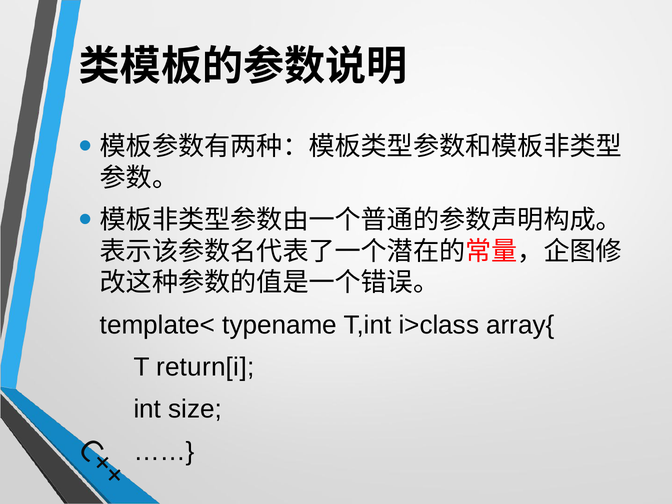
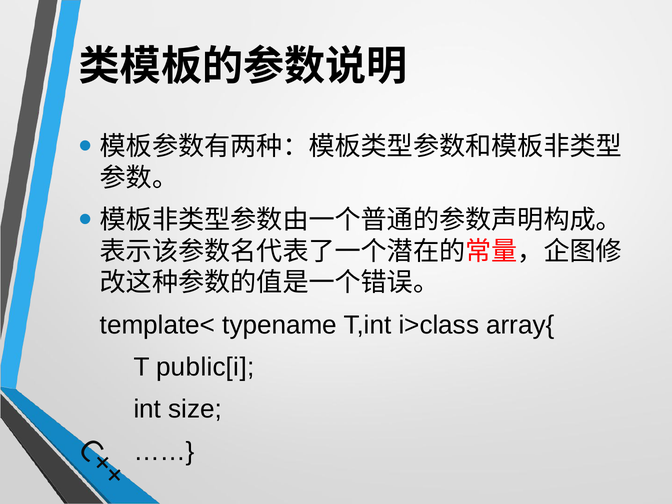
return[i: return[i -> public[i (205, 367)
